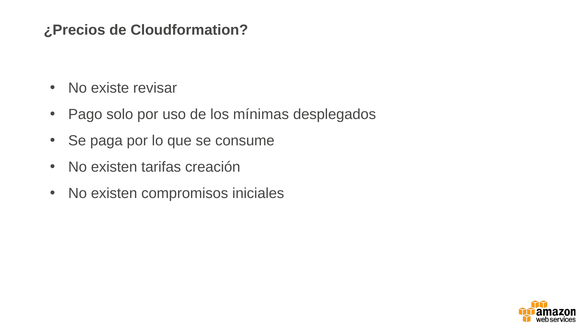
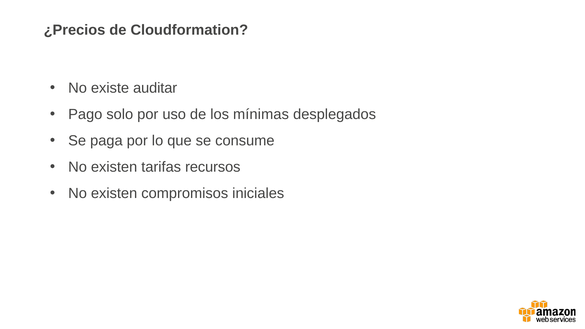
revisar: revisar -> auditar (155, 88)
creación: creación -> recursos (213, 167)
